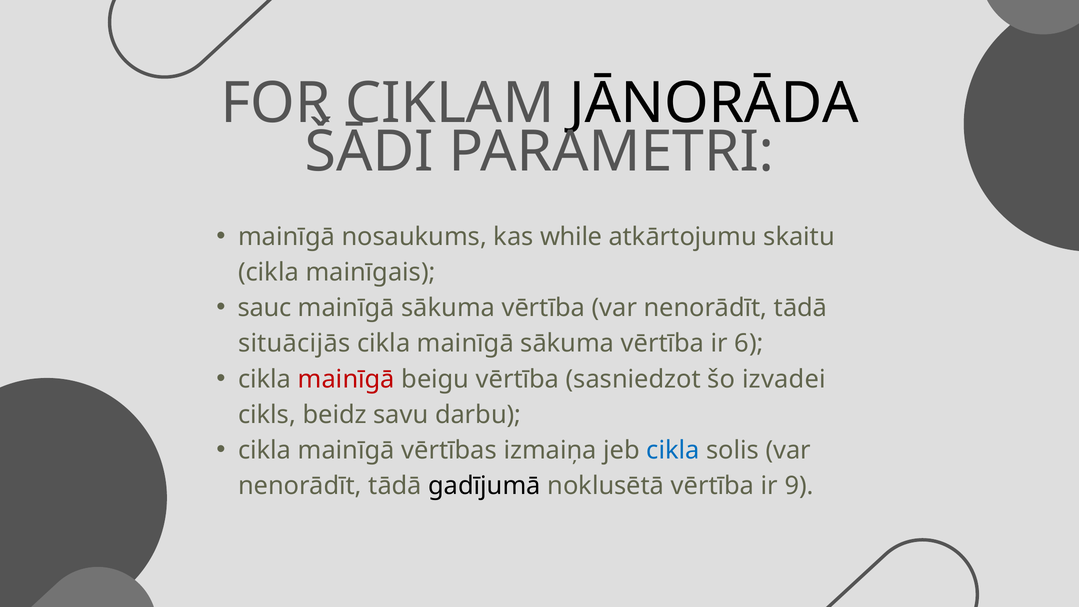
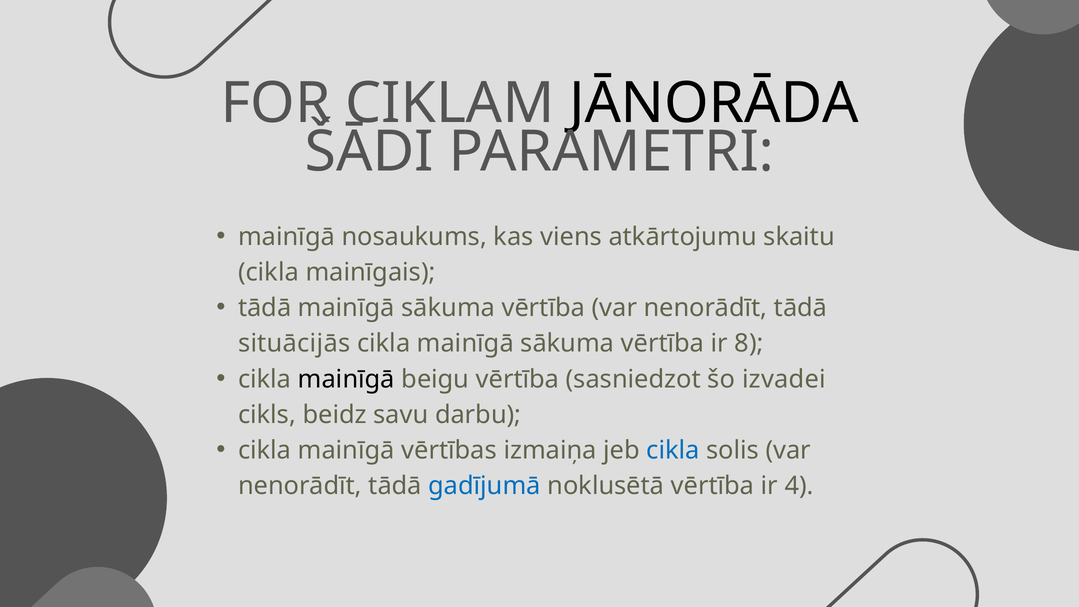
while: while -> viens (571, 237)
sauc: sauc -> tādā (265, 308)
6: 6 -> 8 (749, 344)
mainīgā colour: red -> black (346, 379)
gadījumā colour: black -> blue (484, 486)
9: 9 -> 4 (799, 486)
